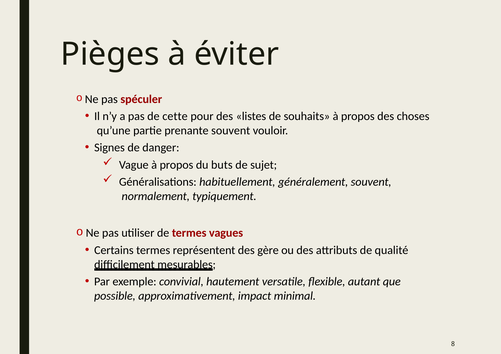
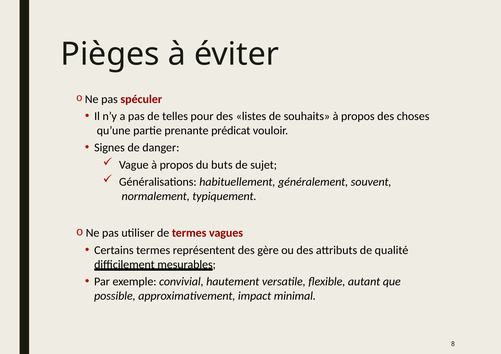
cette: cette -> telles (175, 116)
prenante souvent: souvent -> prédicat (231, 131)
